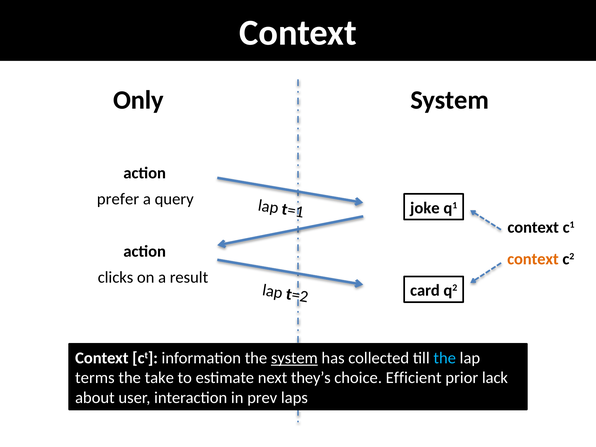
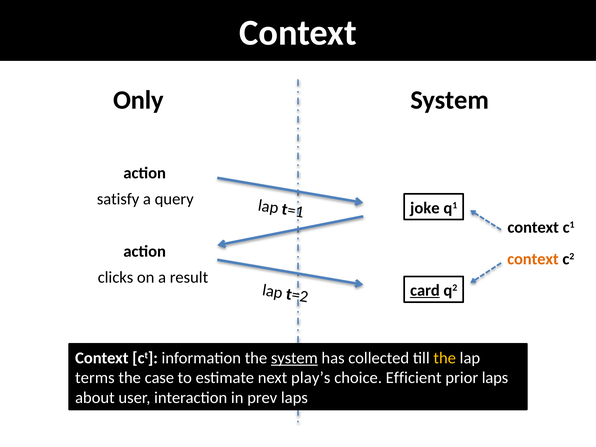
prefer: prefer -> satisfy (118, 199)
card underline: none -> present (425, 290)
the colour: light blue -> yellow (445, 358)
take: take -> case (159, 378)
they’s: they’s -> play’s (311, 378)
prior lack: lack -> laps (495, 378)
